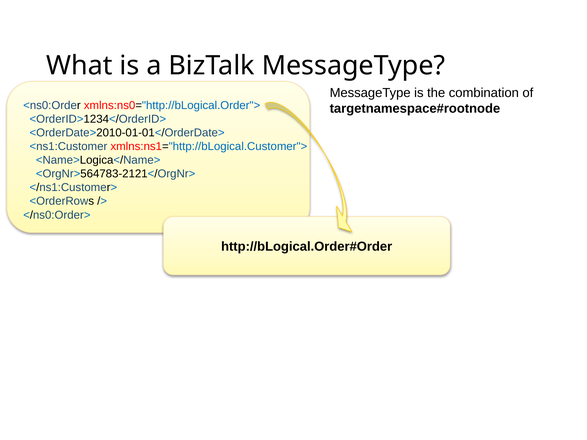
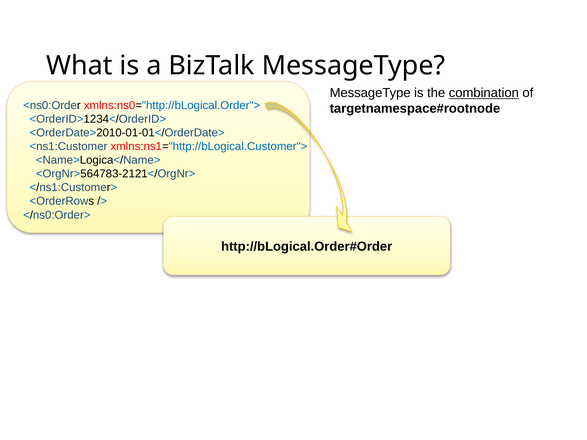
combination underline: none -> present (484, 93)
